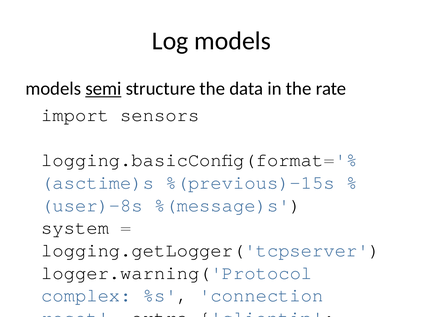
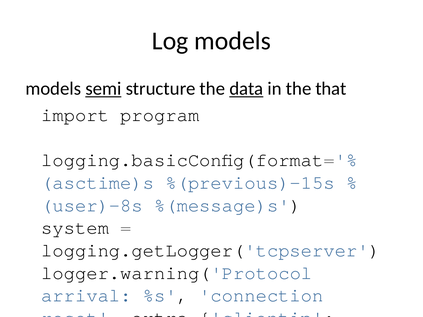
data underline: none -> present (246, 89)
rate: rate -> that (331, 89)
sensors: sensors -> program (160, 115)
complex: complex -> arrival (86, 296)
